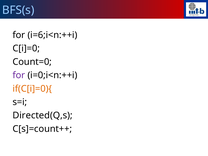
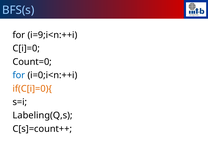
i=6;i<n:++i: i=6;i<n:++i -> i=9;i<n:++i (52, 35)
for colour: purple -> blue (19, 75)
Directed(Q,s: Directed(Q,s -> Labeling(Q,s (43, 115)
